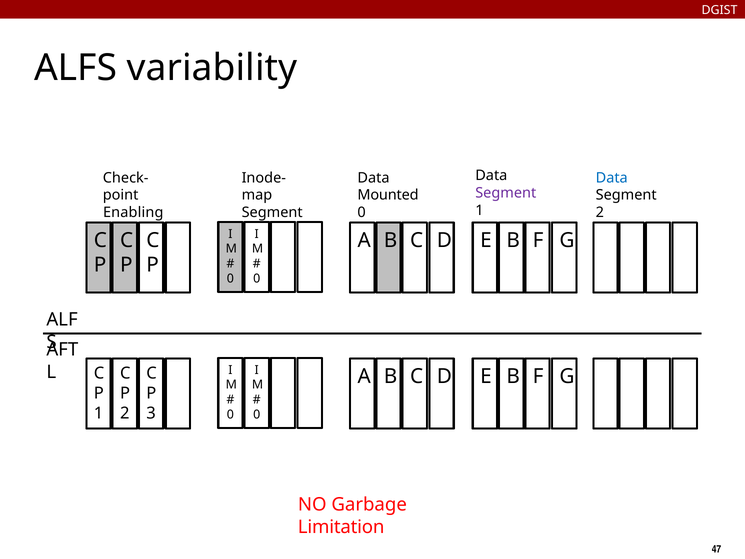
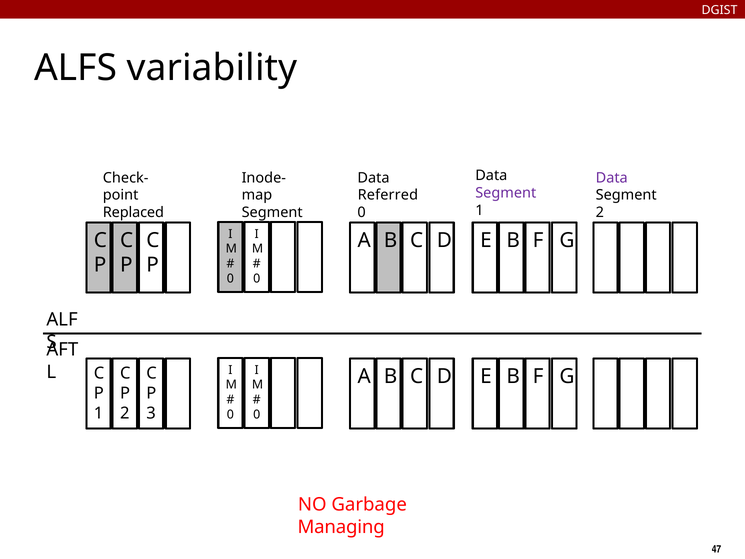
Data colour: blue -> purple (612, 178)
Mounted: Mounted -> Referred (388, 195)
Enabling: Enabling -> Replaced (133, 212)
Limitation: Limitation -> Managing (341, 527)
